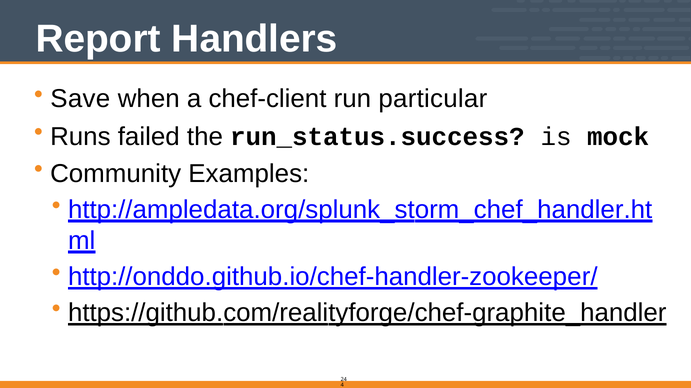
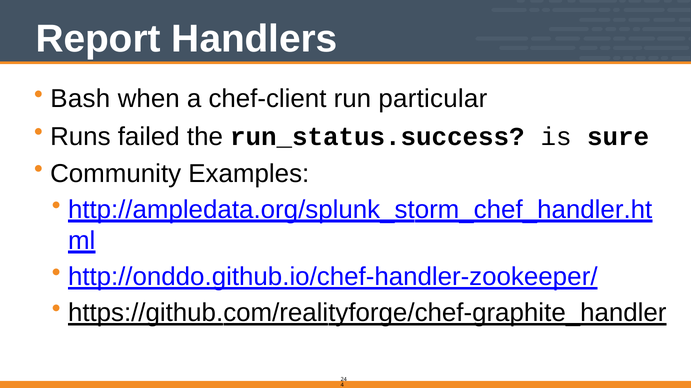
Save: Save -> Bash (80, 99)
mock: mock -> sure (618, 137)
